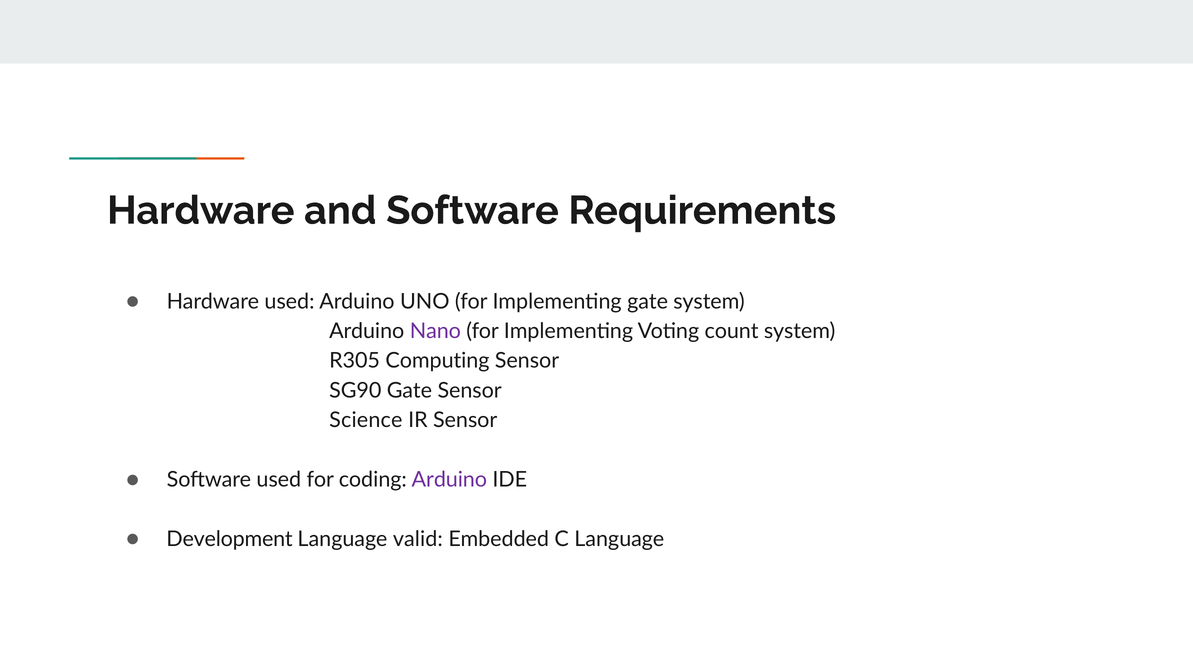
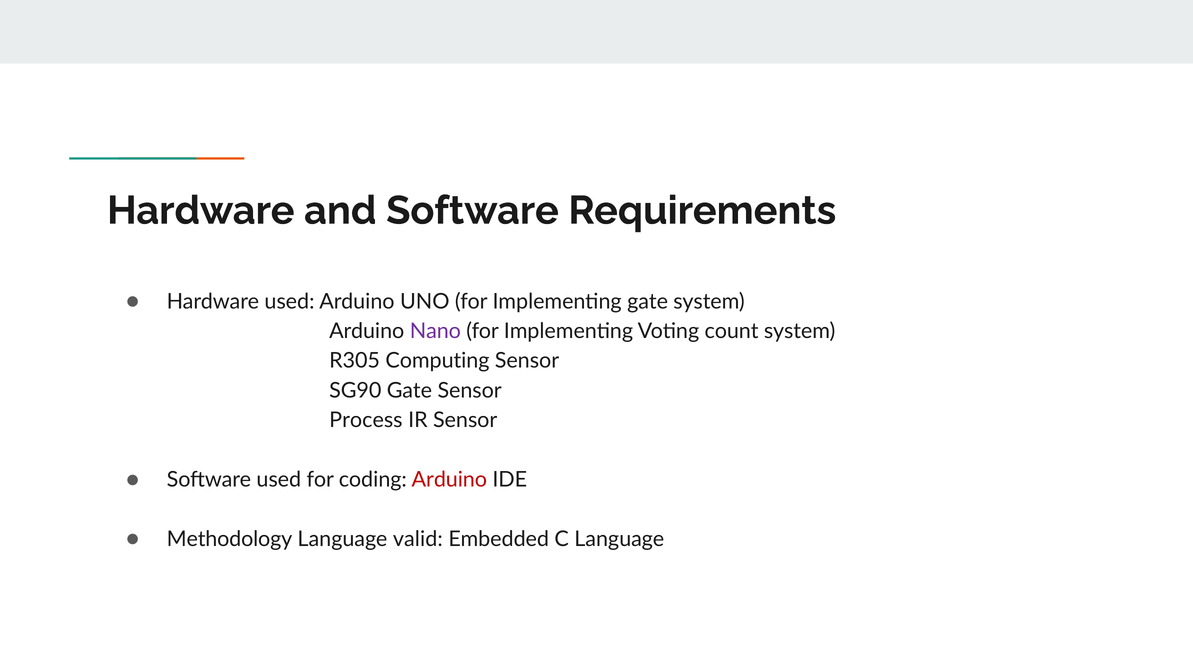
Science: Science -> Process (366, 420)
Arduino colour: purple -> red (449, 480)
Development: Development -> Methodology (230, 539)
